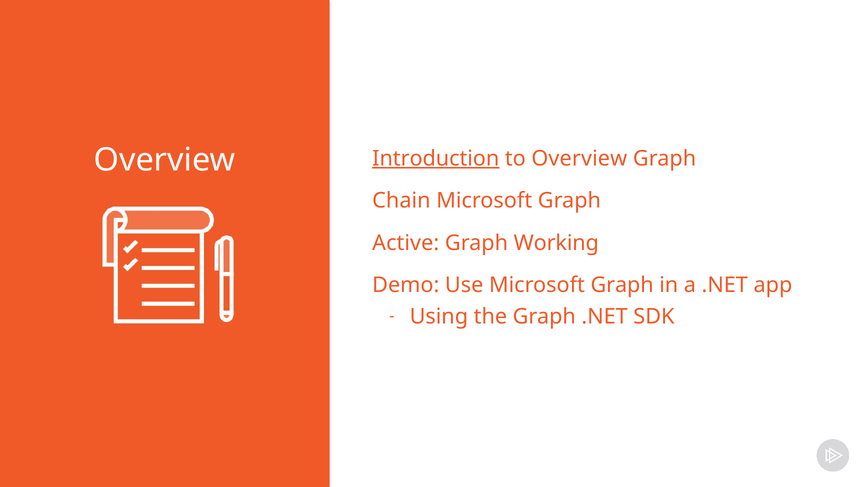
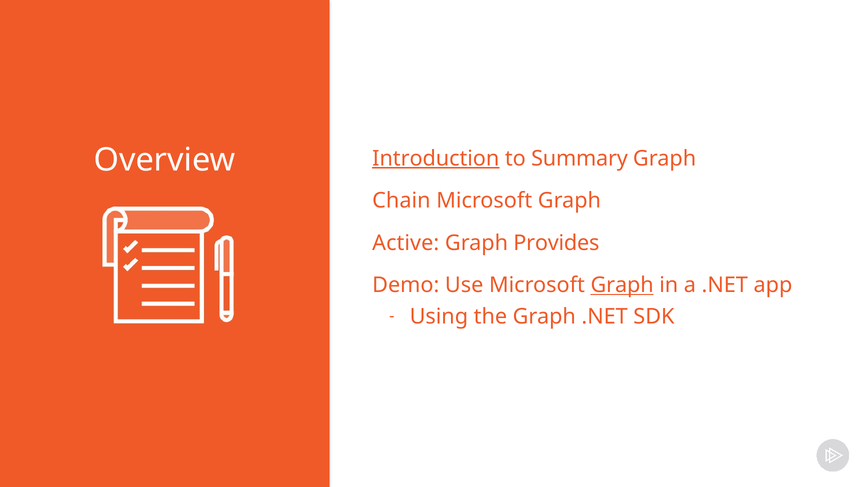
to Overview: Overview -> Summary (580, 159)
Working: Working -> Provides (556, 243)
Graph underline: none -> present (622, 285)
